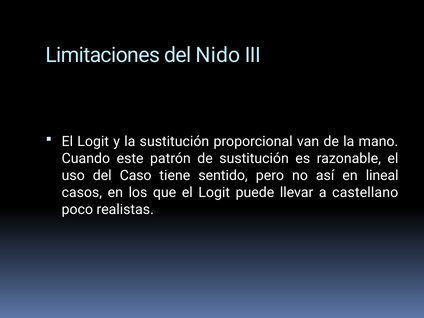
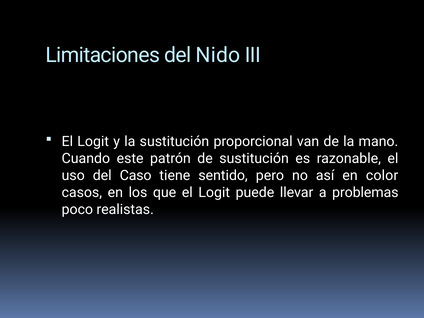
lineal: lineal -> color (382, 175)
castellano: castellano -> problemas (365, 192)
